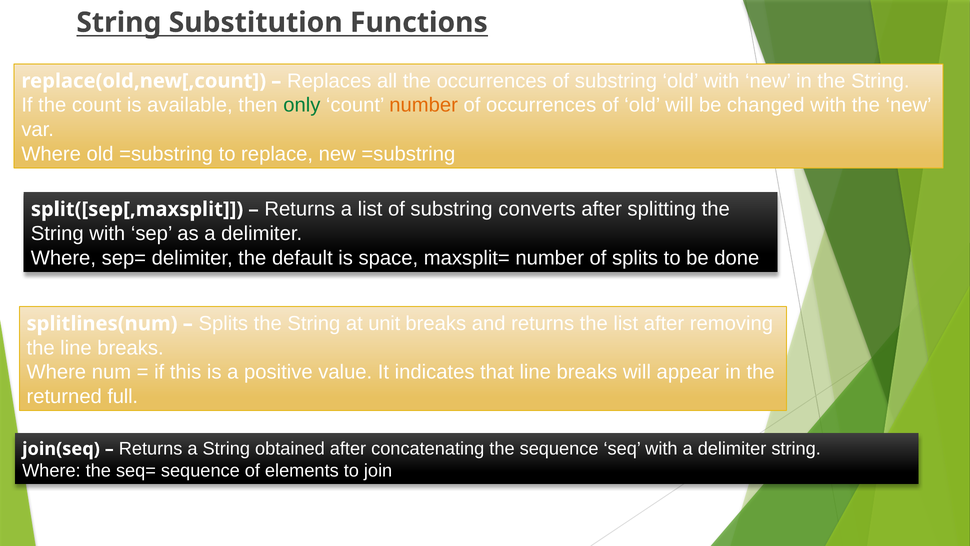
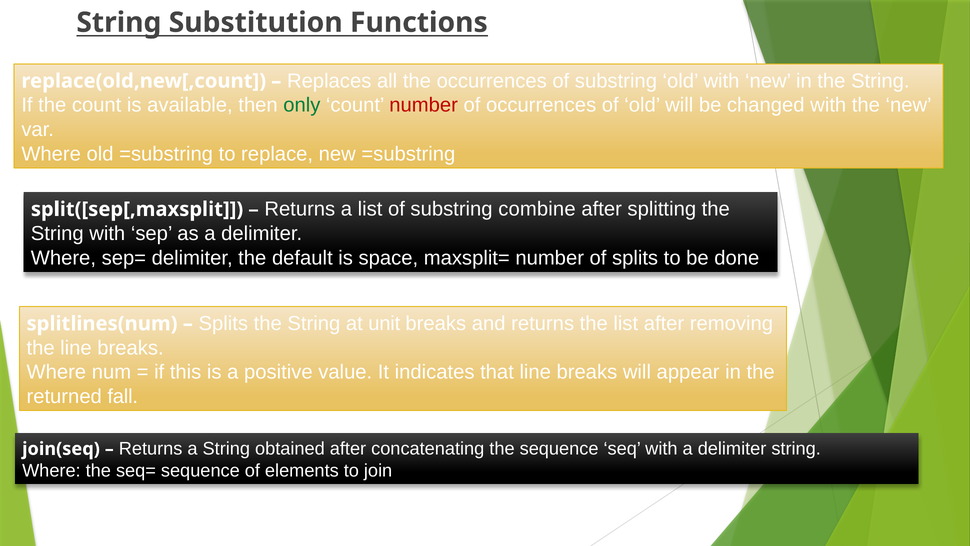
number colour: orange -> red (424, 105)
converts: converts -> combine (537, 209)
full: full -> fall (123, 396)
